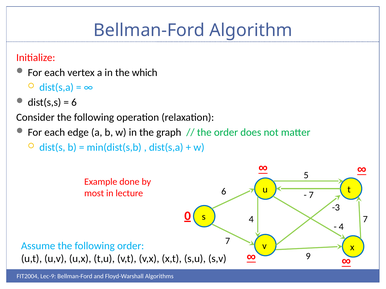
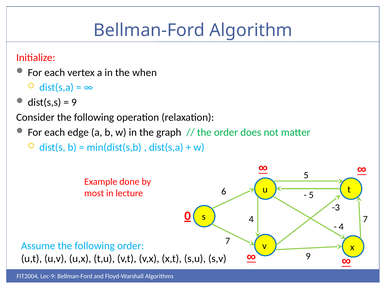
which: which -> when (145, 73)
6: 6 -> 9 (74, 103)
7: 7 -> 5 (311, 195)
